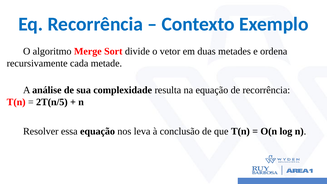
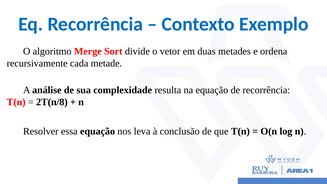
2T(n/5: 2T(n/5 -> 2T(n/8 (52, 102)
